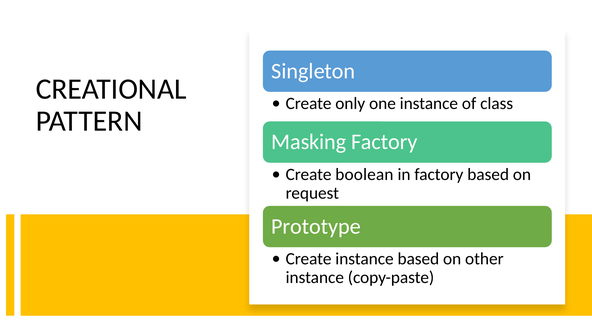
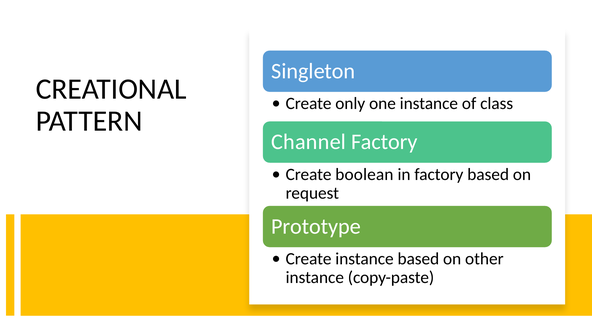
Masking: Masking -> Channel (309, 142)
